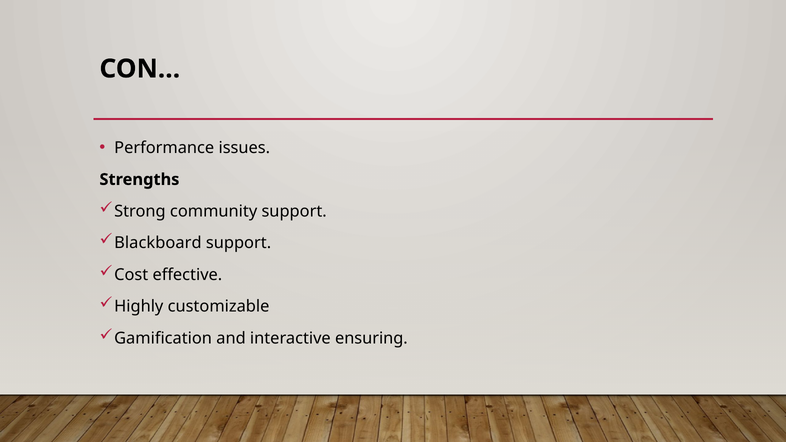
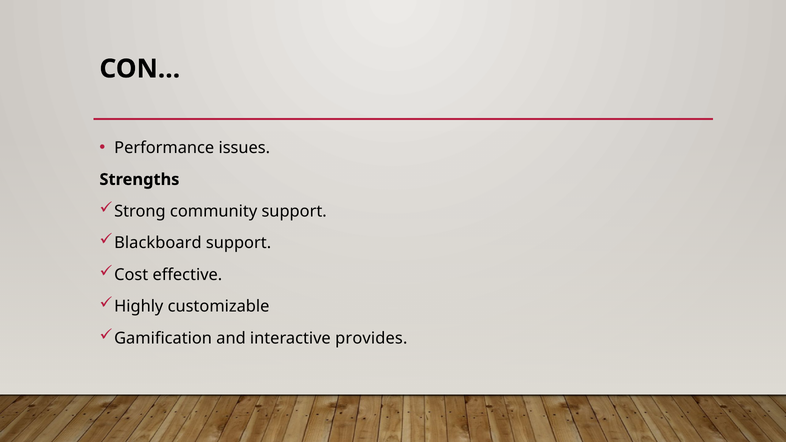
ensuring: ensuring -> provides (371, 338)
